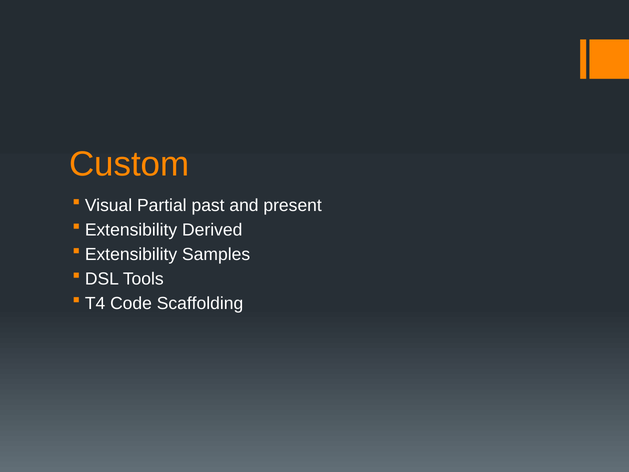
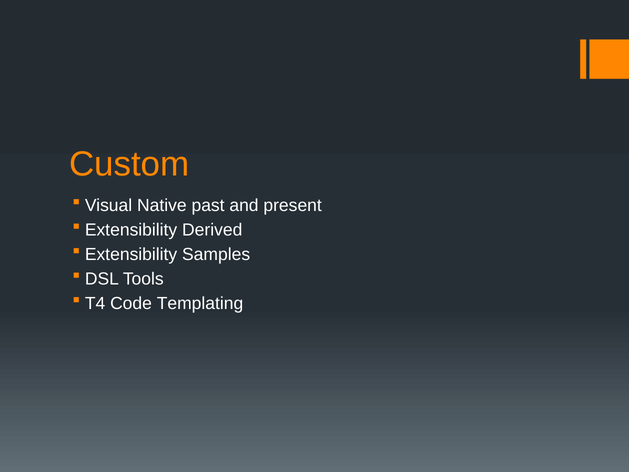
Partial: Partial -> Native (162, 205)
Scaffolding: Scaffolding -> Templating (200, 303)
